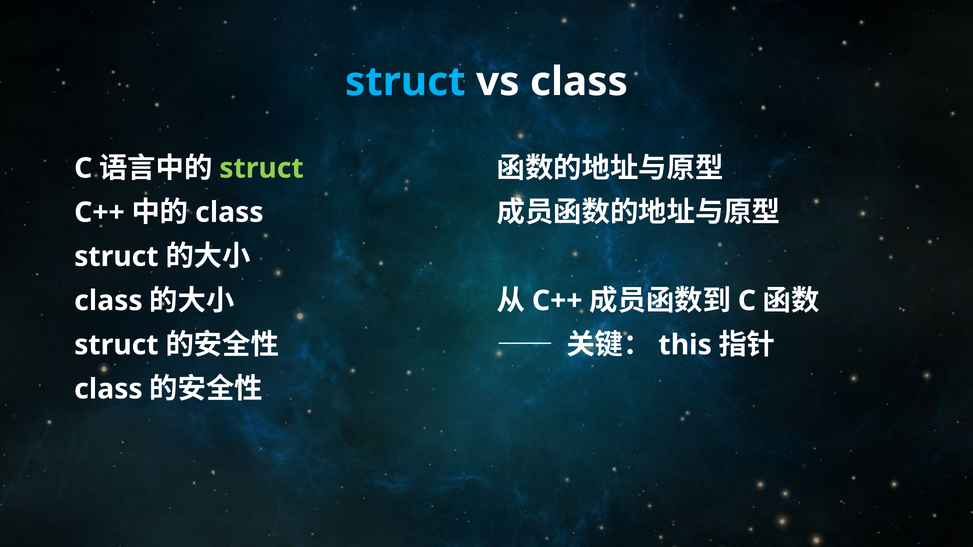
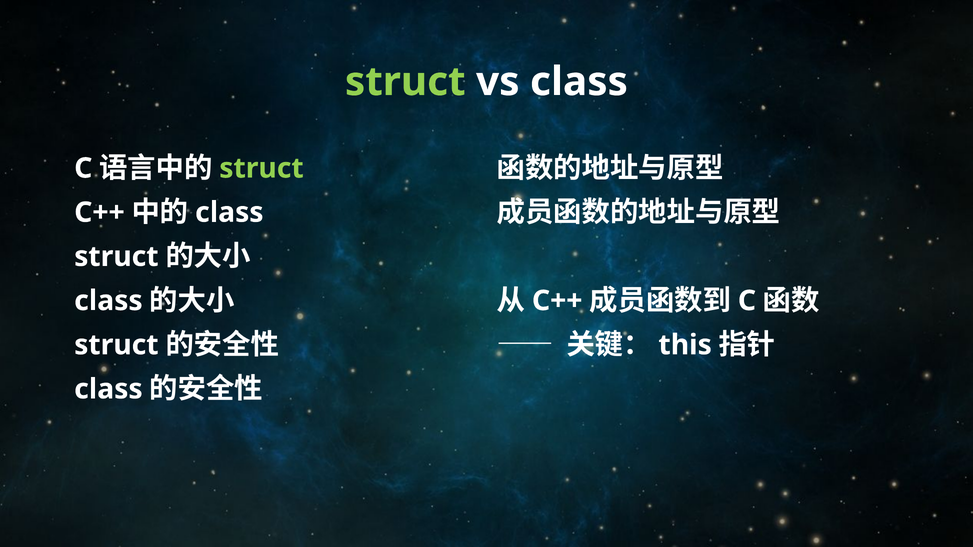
struct colour: light blue -> light green (405, 82)
